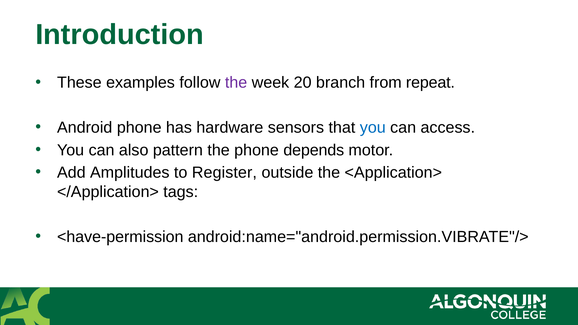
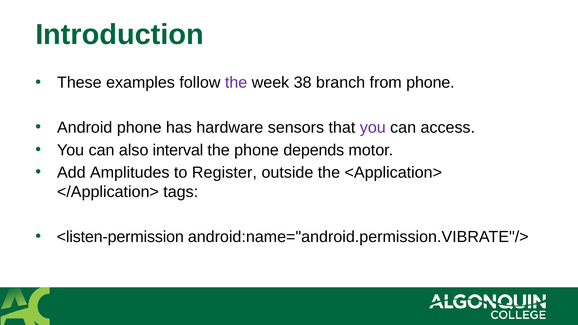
20: 20 -> 38 (303, 83)
from repeat: repeat -> phone (430, 83)
you colour: blue -> purple (373, 128)
pattern: pattern -> interval (178, 150)
<have-permission: <have-permission -> <listen-permission (120, 237)
